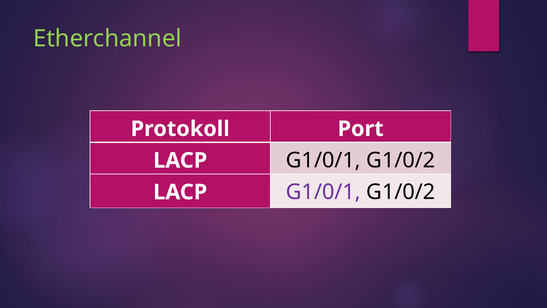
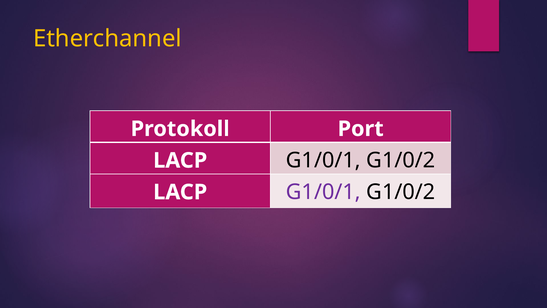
Etherchannel colour: light green -> yellow (107, 38)
